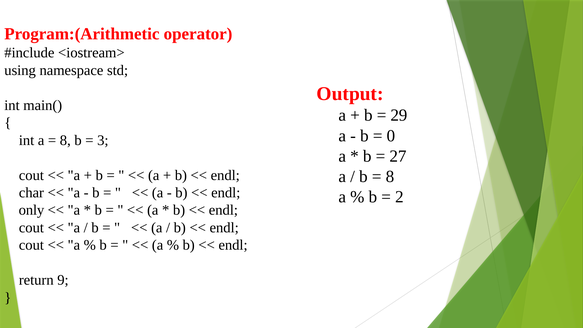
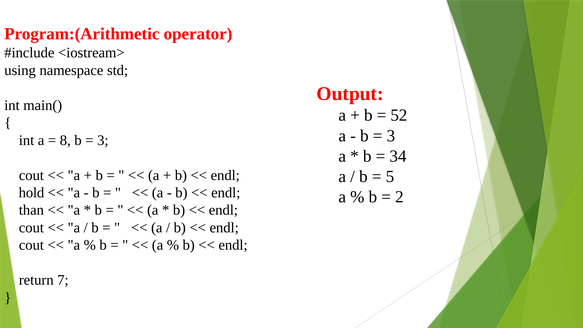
29: 29 -> 52 (399, 115)
0: 0 -> 3 (391, 136)
27: 27 -> 34 (398, 156)
8: 8 -> 5 (390, 177)
char: char -> hold (31, 193)
only: only -> than (31, 210)
9: 9 -> 7 (63, 280)
